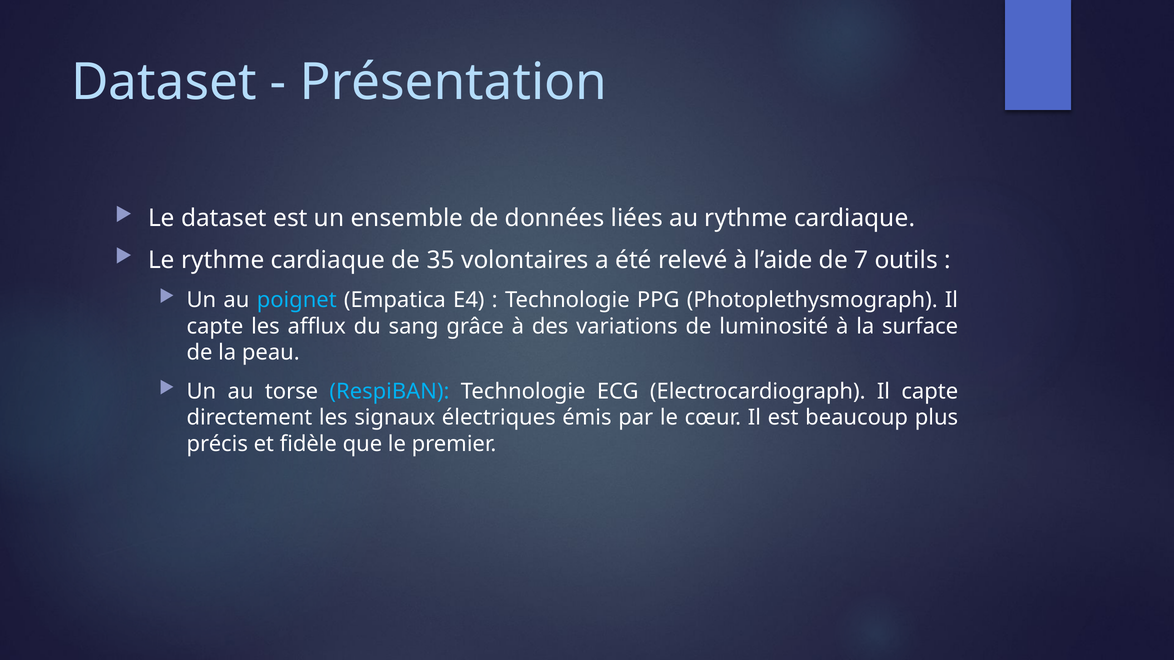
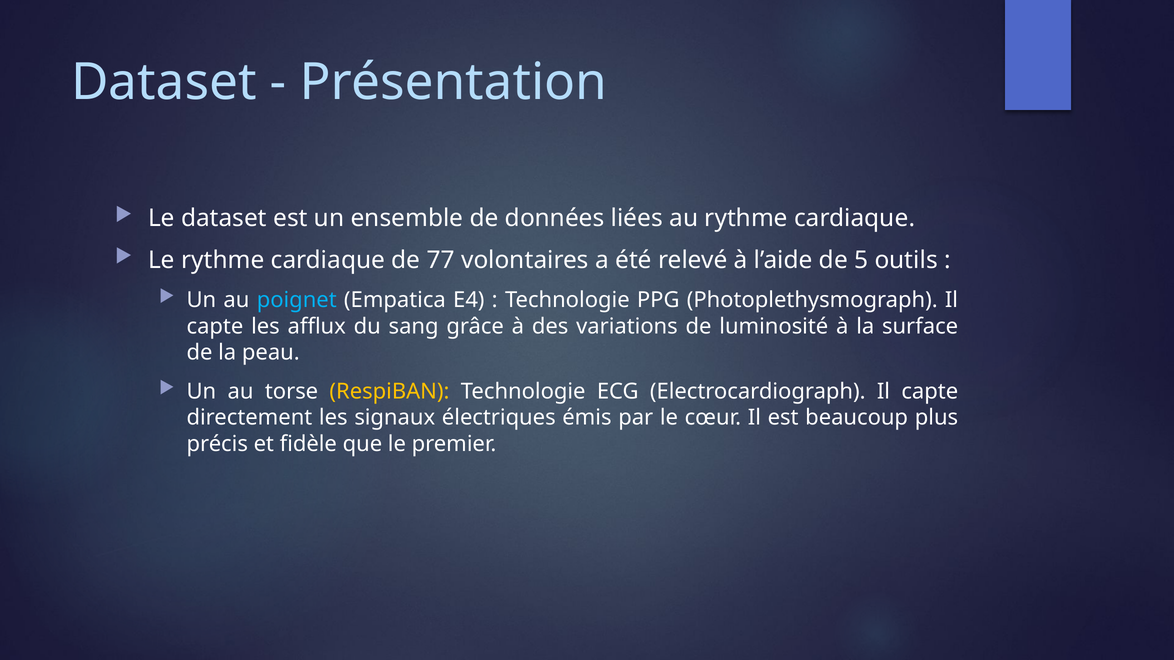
35: 35 -> 77 (441, 260)
7: 7 -> 5 (861, 260)
RespiBAN colour: light blue -> yellow (389, 392)
